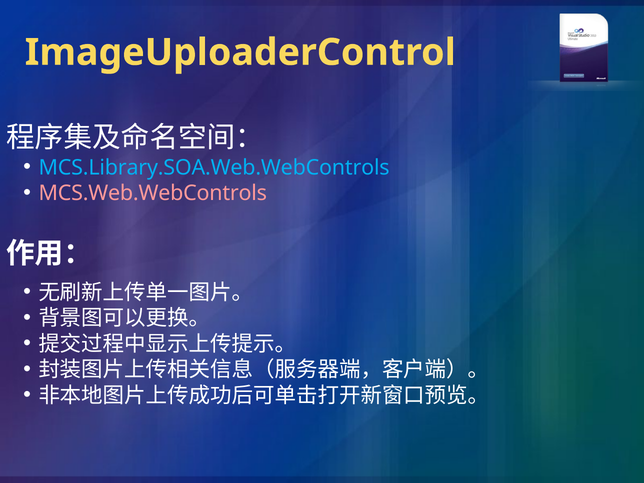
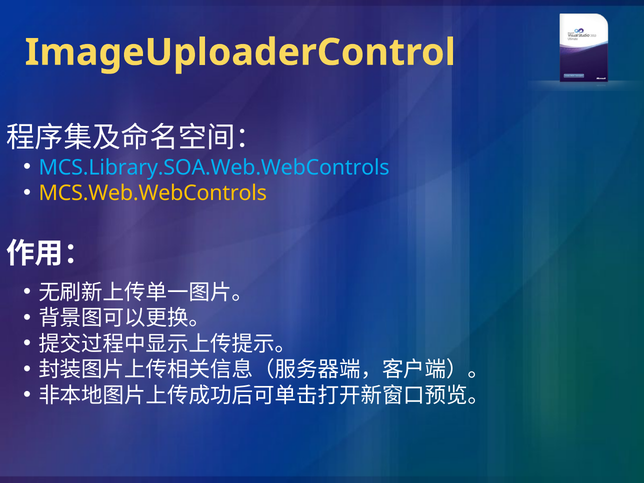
MCS.Web.WebControls colour: pink -> yellow (153, 193)
